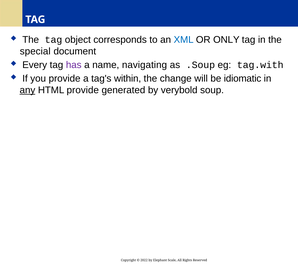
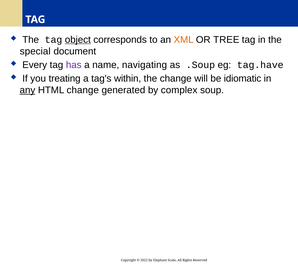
object underline: none -> present (78, 40)
XML colour: blue -> orange (184, 40)
ONLY: ONLY -> TREE (226, 40)
tag.with: tag.with -> tag.have (260, 65)
you provide: provide -> treating (65, 78)
HTML provide: provide -> change (83, 90)
verybold: verybold -> complex (179, 90)
